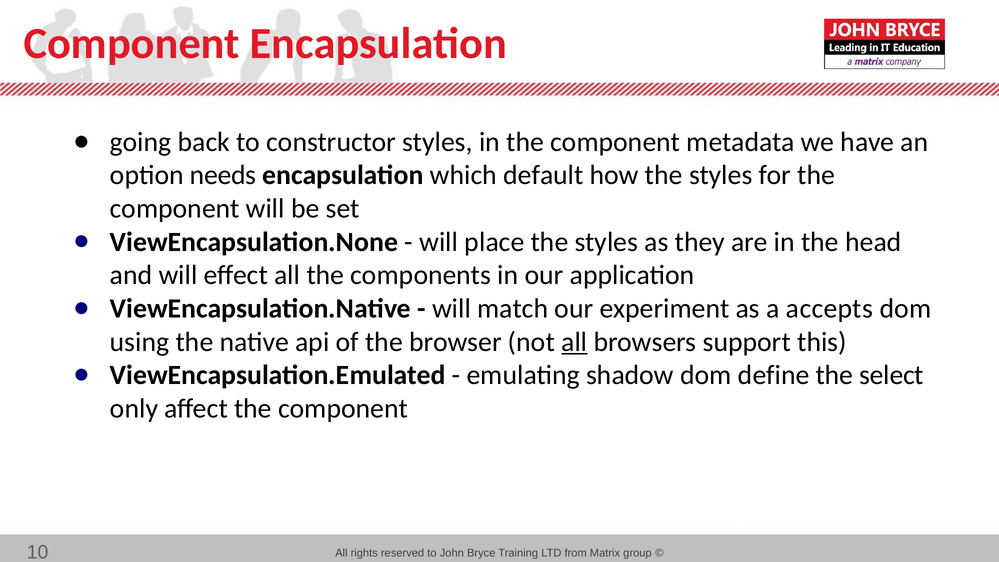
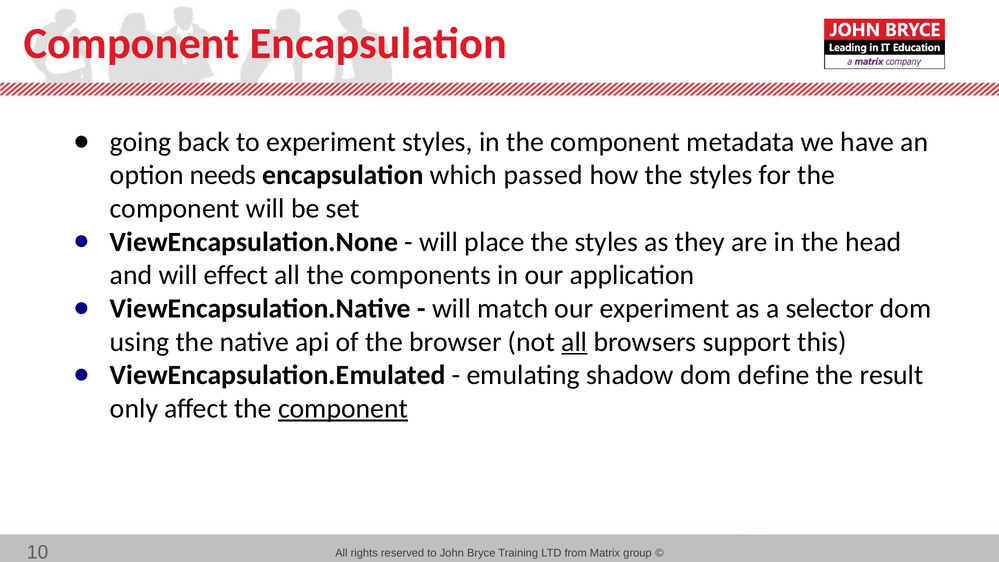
to constructor: constructor -> experiment (331, 142)
default: default -> passed (543, 175)
accepts: accepts -> selector (830, 309)
select: select -> result (892, 375)
component underline: none -> present (343, 408)
